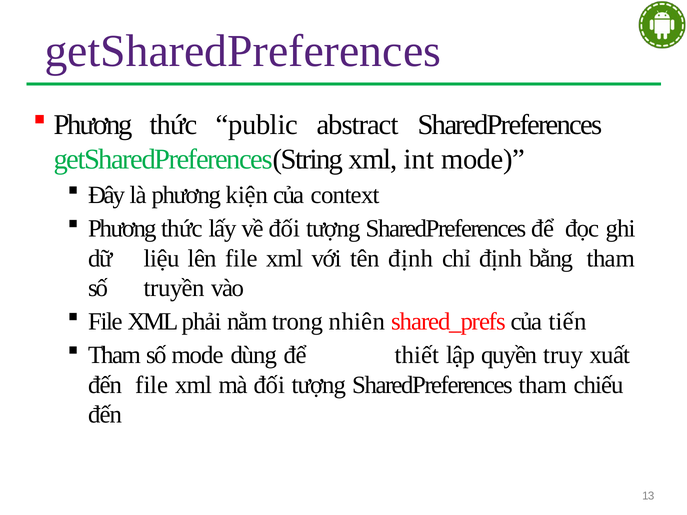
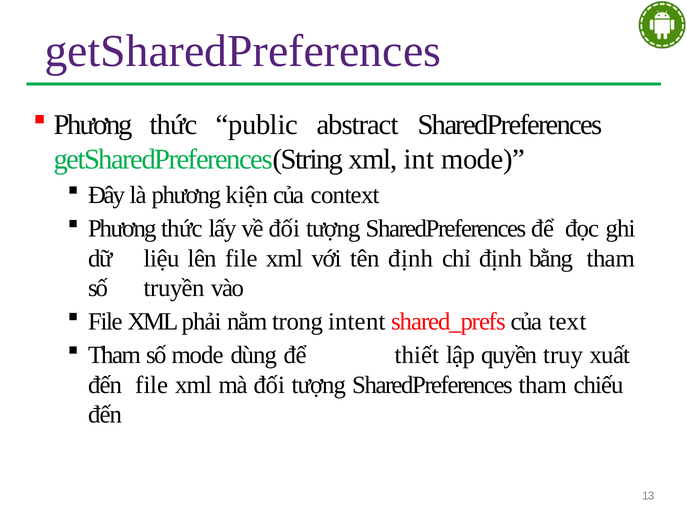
nhiên: nhiên -> intent (357, 322)
tiến: tiến -> text (568, 322)
